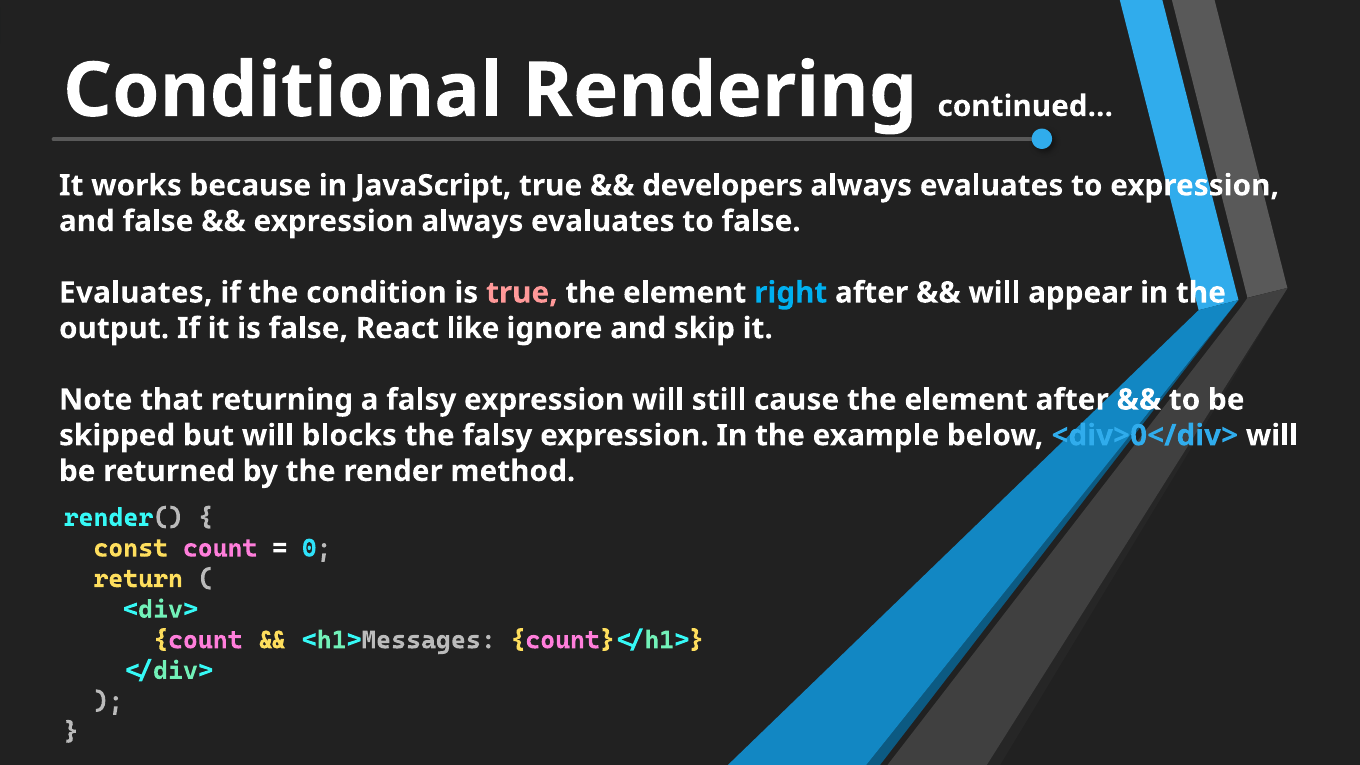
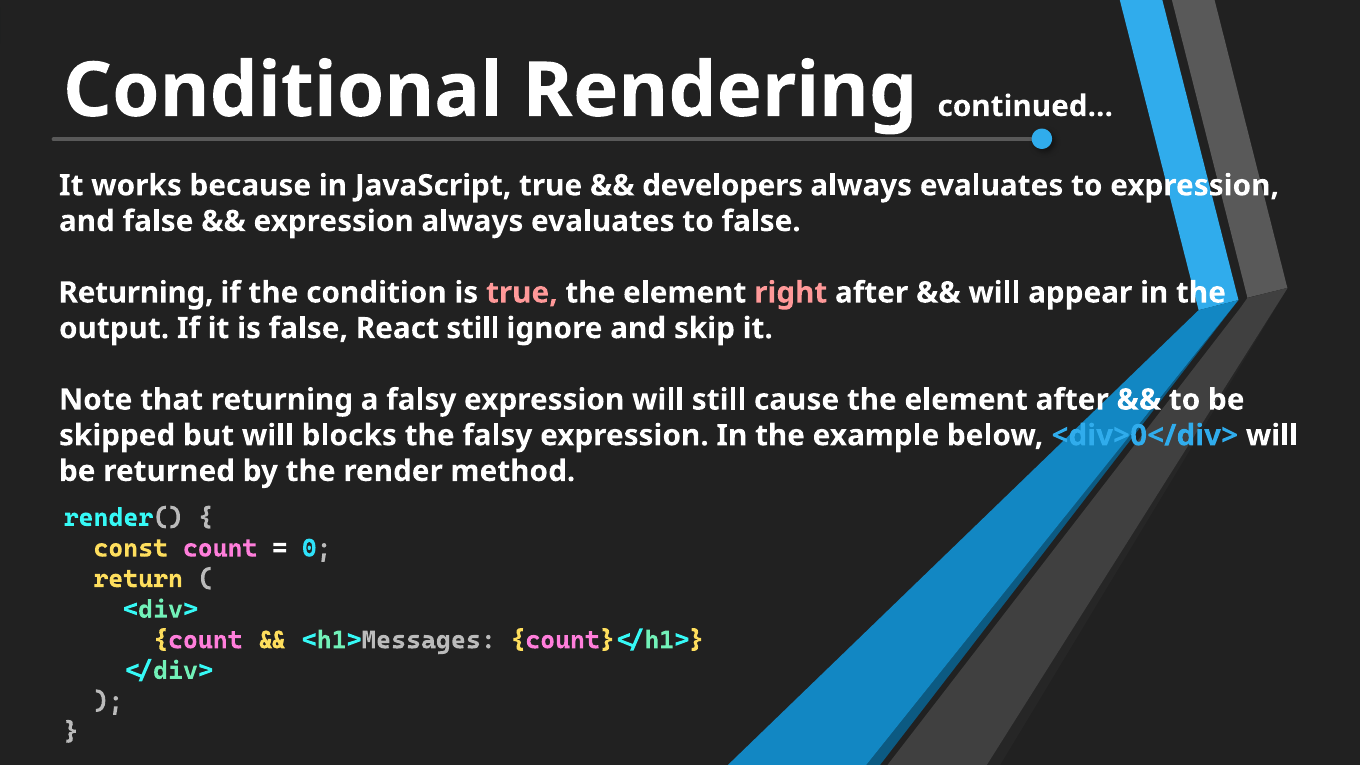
Evaluates: Evaluates -> Returning (136, 293)
right colour: light blue -> pink (791, 293)
React like: like -> still (473, 328)
